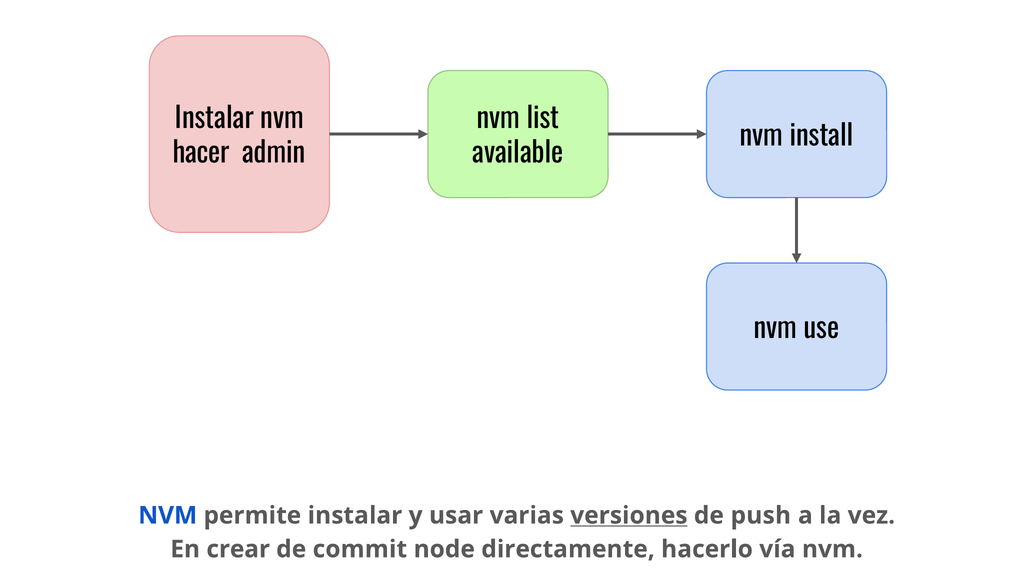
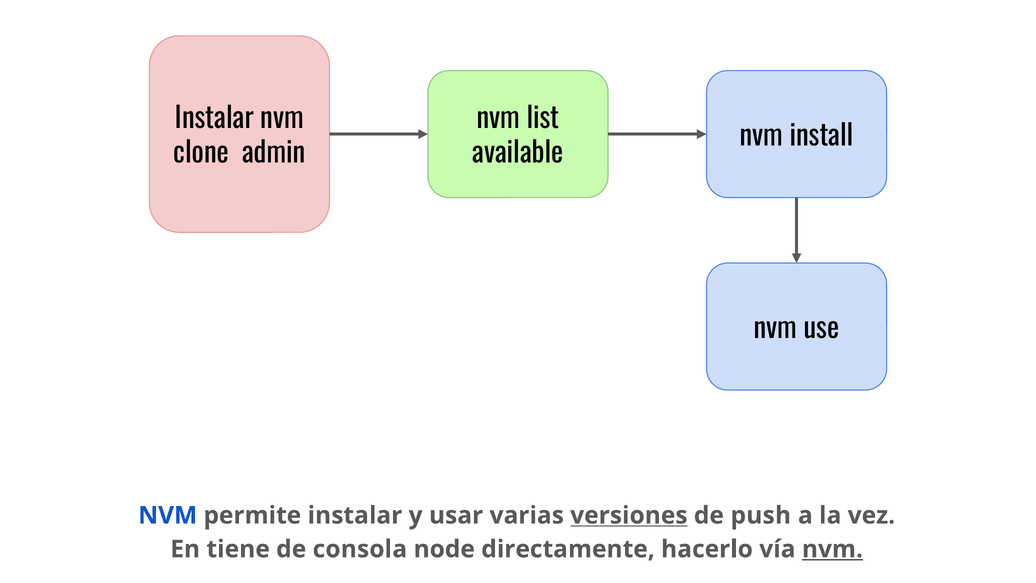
hacer: hacer -> clone (201, 153)
crear: crear -> tiene (238, 549)
commit: commit -> consola (360, 549)
nvm underline: none -> present (832, 549)
